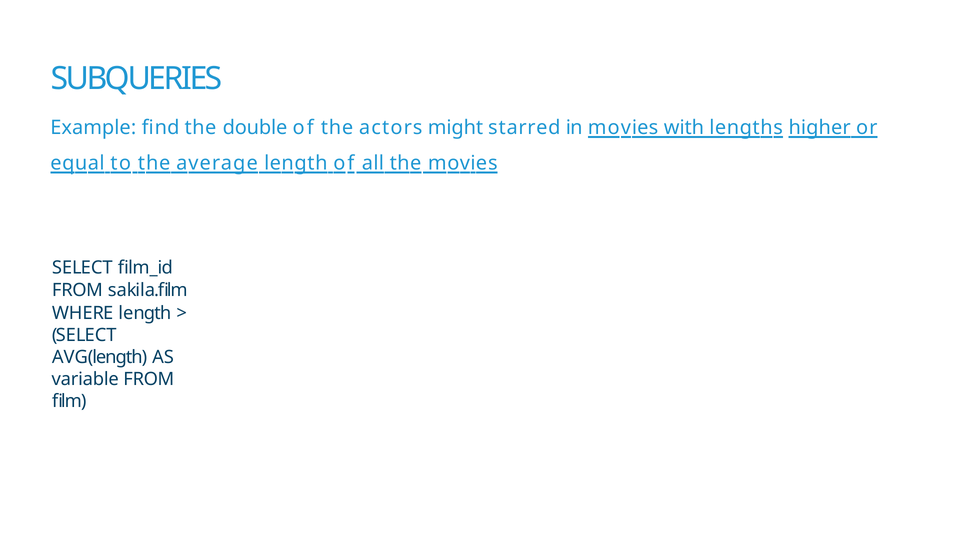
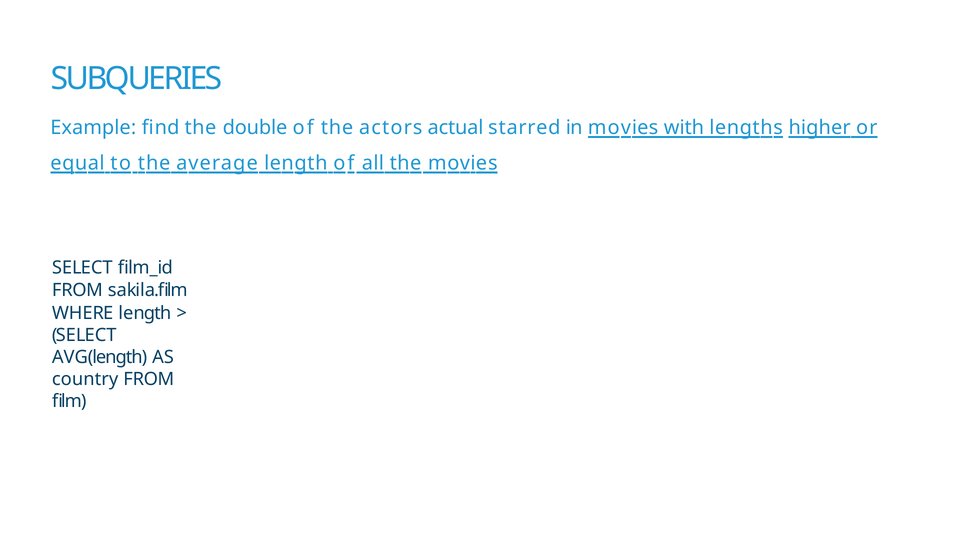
might: might -> actual (456, 128)
variable: variable -> country (85, 380)
